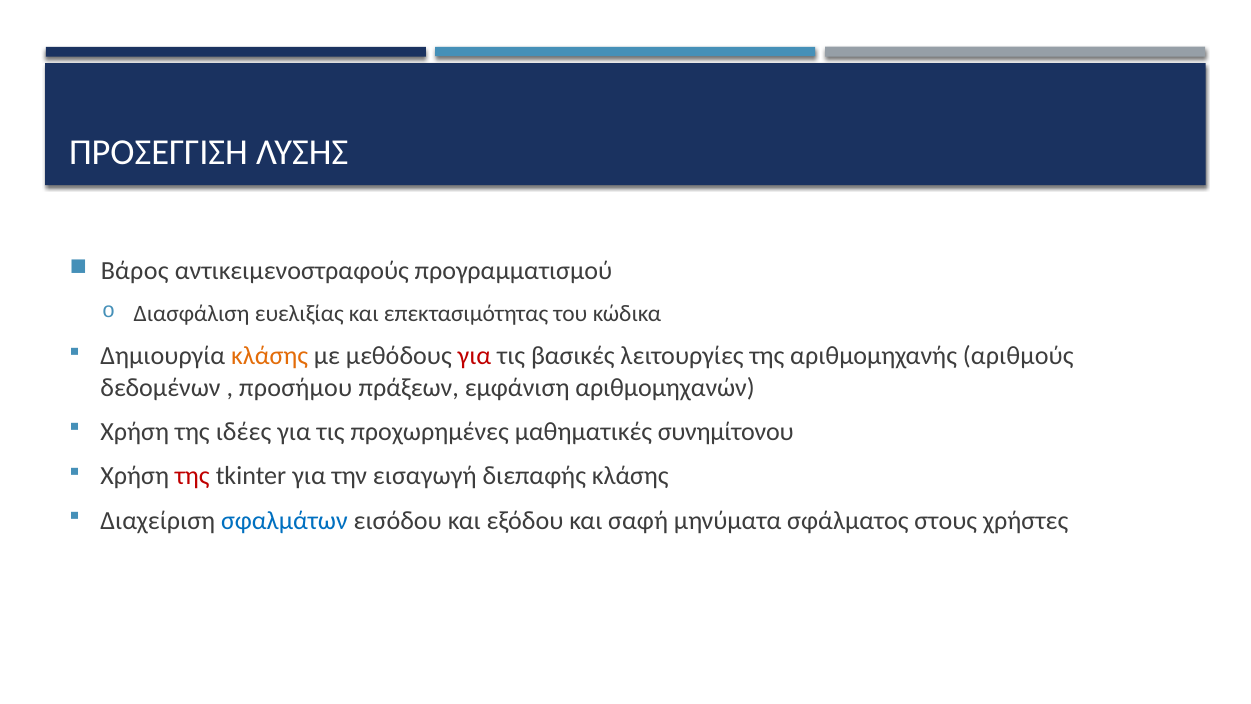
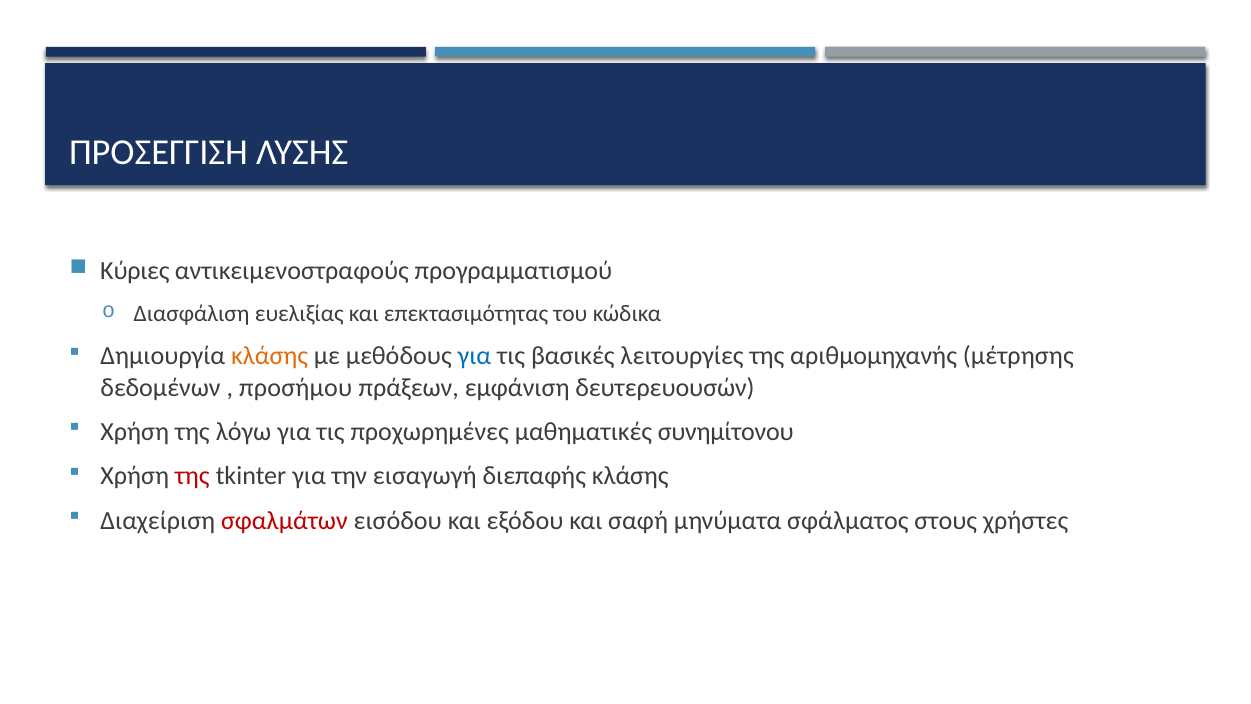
Βάρος: Βάρος -> Κύριες (135, 271)
για colour: red -> blue (474, 356)
αριθμούς: αριθμούς -> μέτρησης (1018, 356)
αριθμομηχανών: αριθμομηχανών -> δευτερευουσών (665, 387)
ιδέες: ιδέες -> λόγω (244, 432)
σφαλμάτων colour: blue -> red (284, 520)
